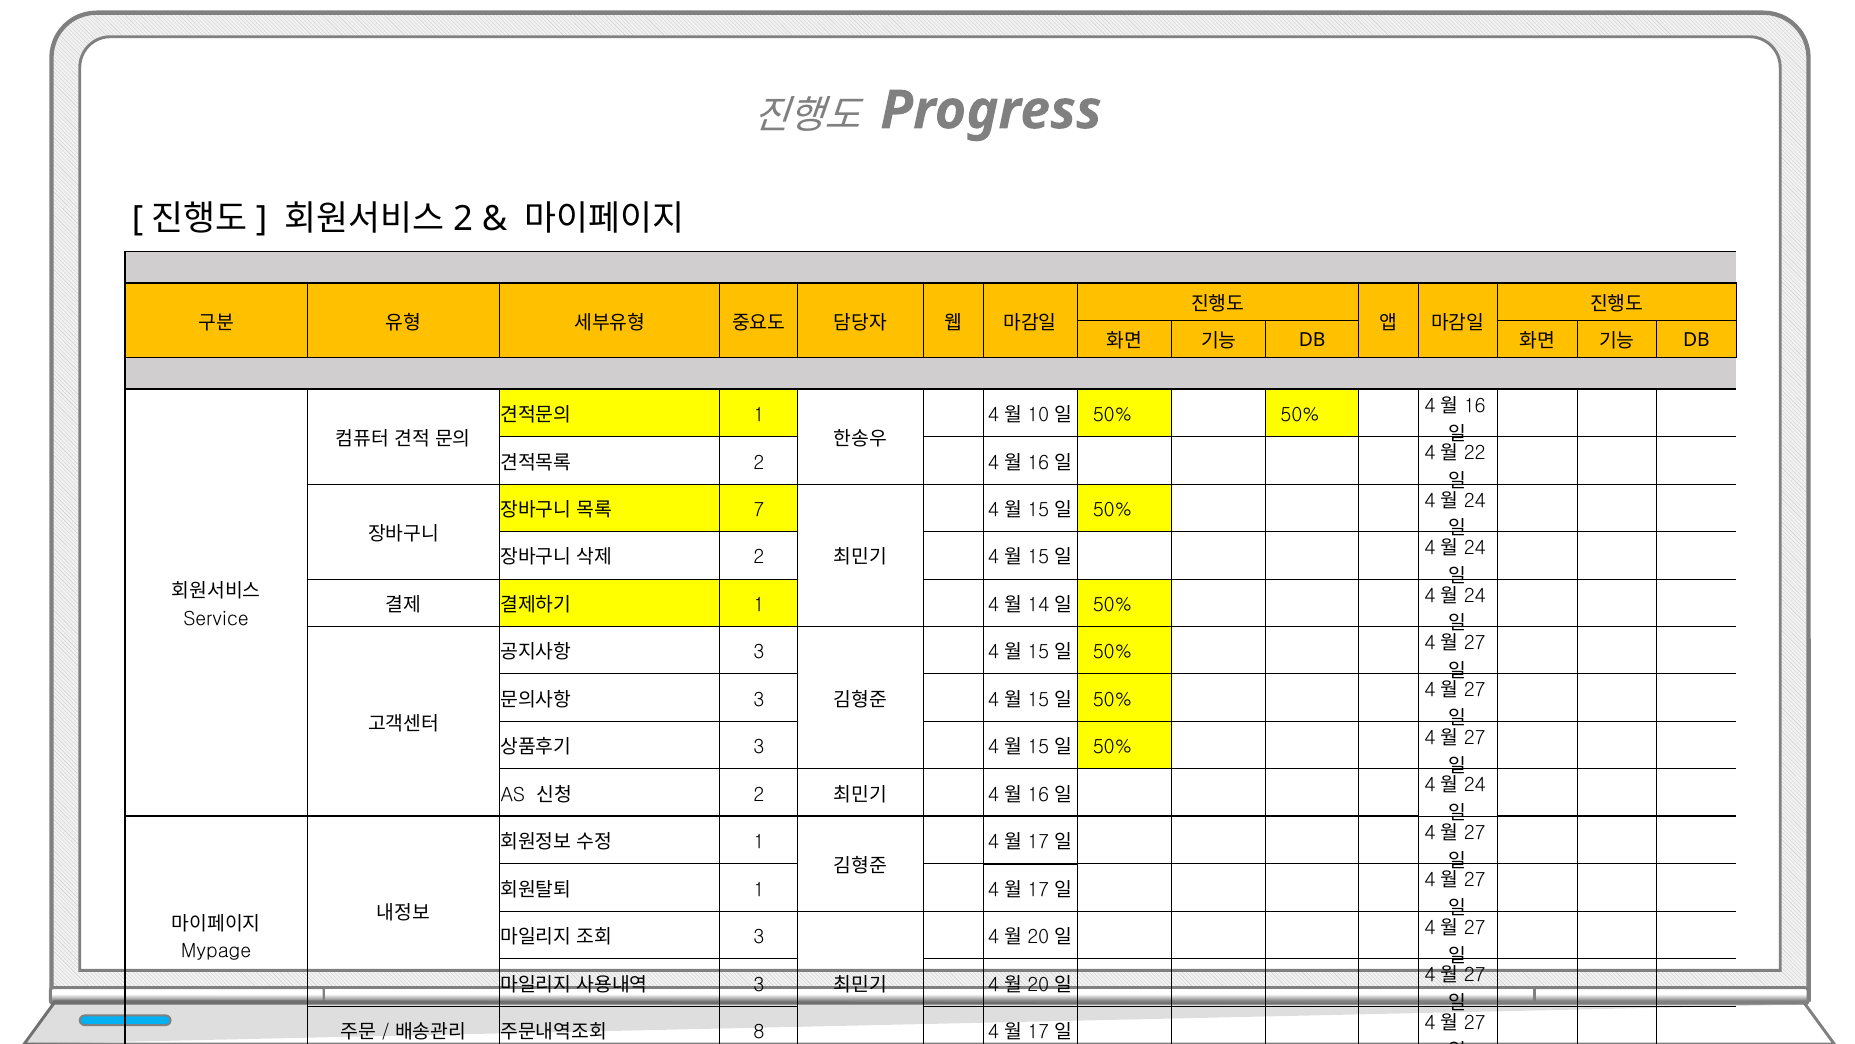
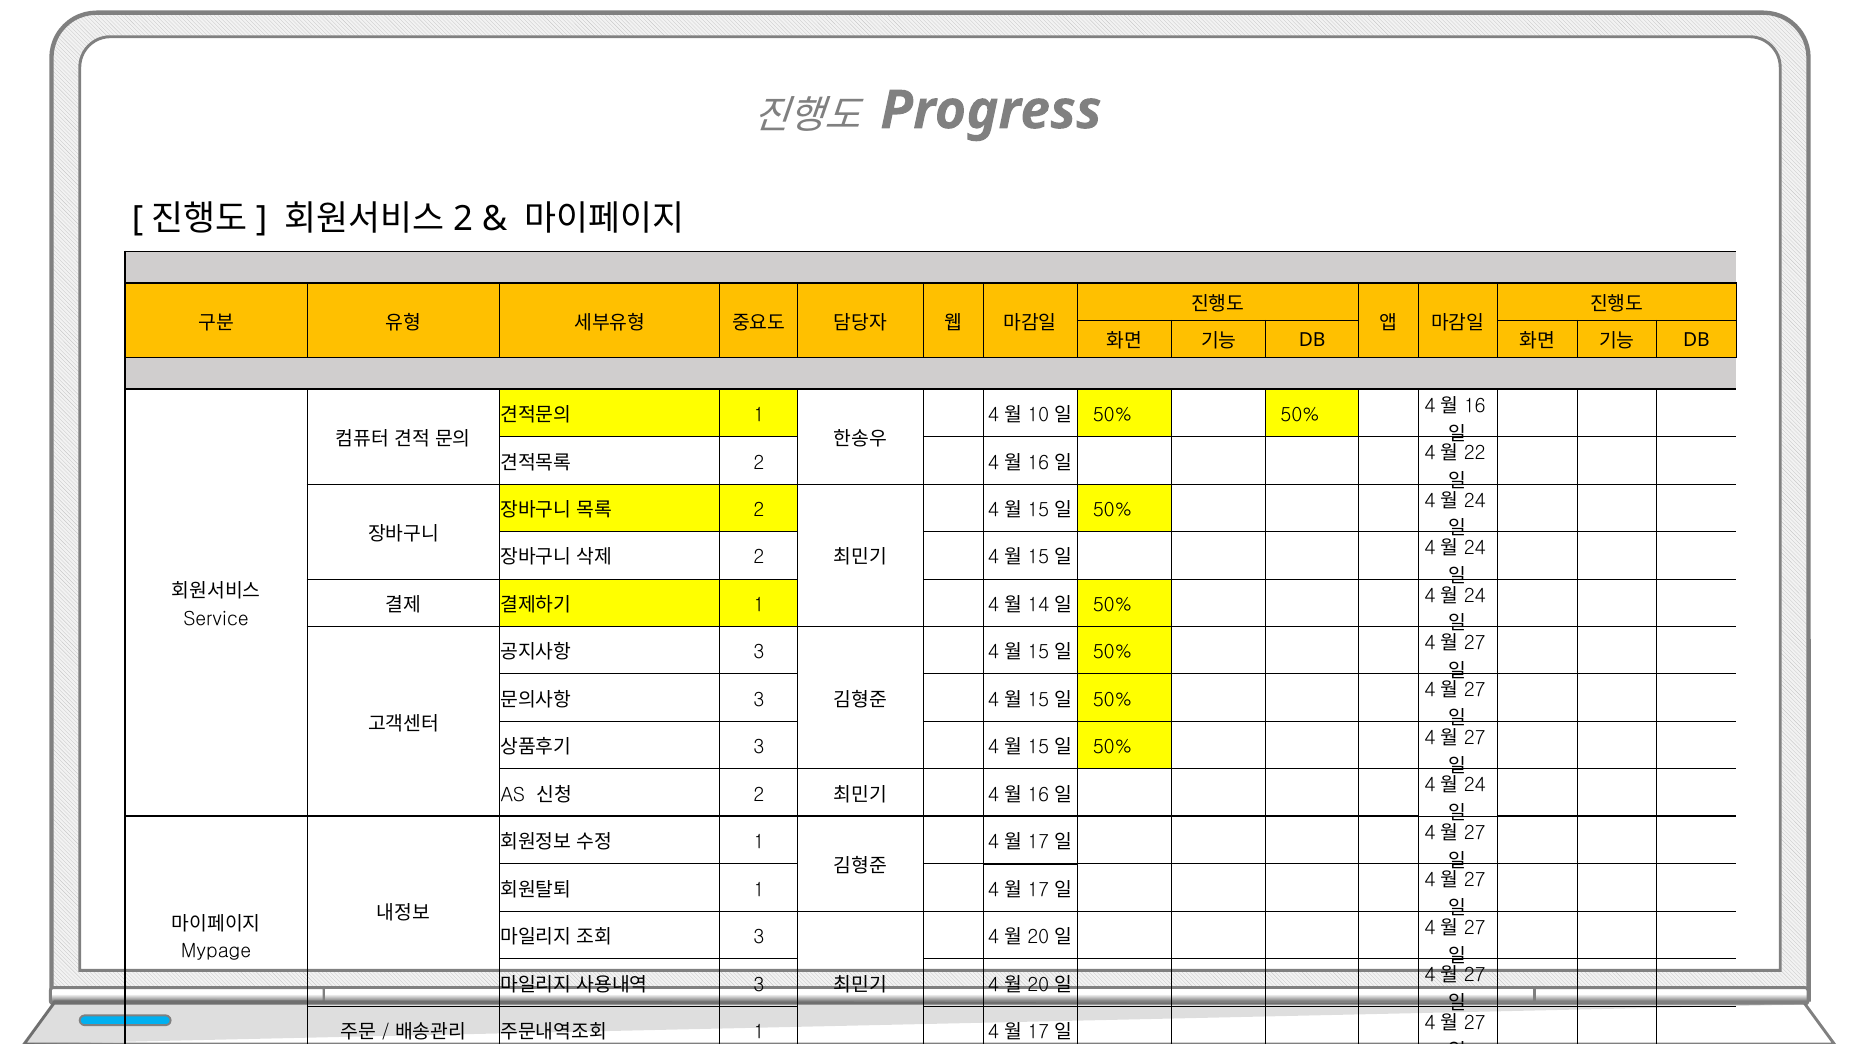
7: 7 -> 2 (759, 510)
8: 8 -> 1 (759, 1032)
